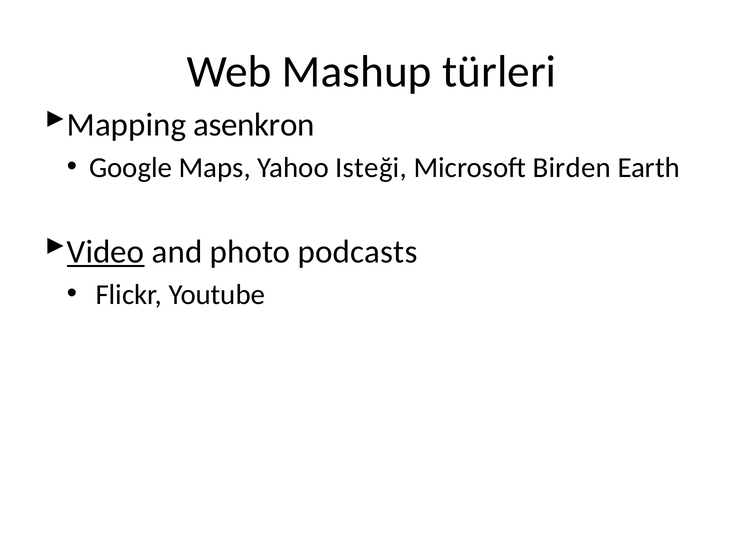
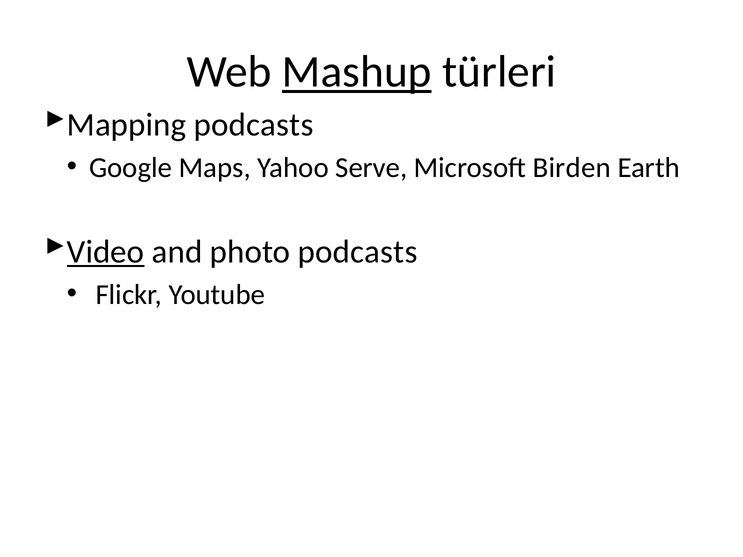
Mashup underline: none -> present (357, 72)
Mapping asenkron: asenkron -> podcasts (254, 125)
Isteği: Isteği -> Serve (371, 168)
